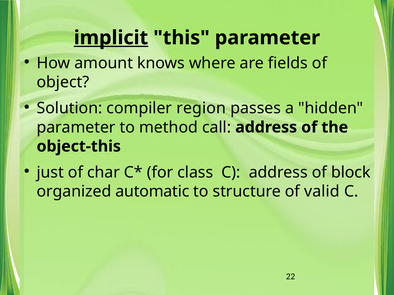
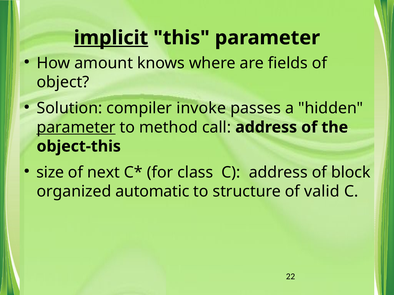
region: region -> invoke (201, 108)
parameter underline: none -> present (76, 127)
just: just -> size (50, 173)
char: char -> next (103, 173)
